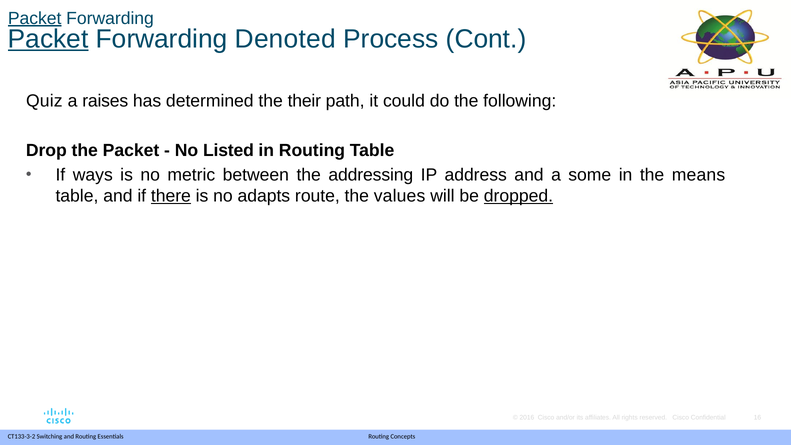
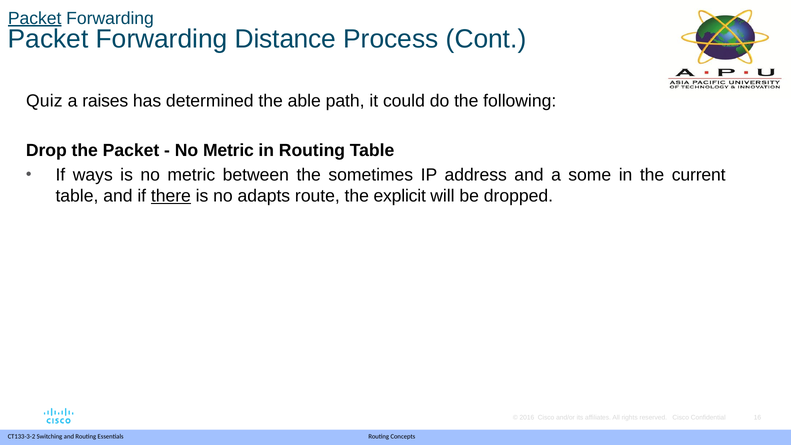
Packet underline: present -> none (48, 39)
Denoted: Denoted -> Distance (285, 39)
their: their -> able (304, 101)
Listed: Listed -> Metric (228, 150)
addressing: addressing -> sometimes (371, 175)
means: means -> current (699, 175)
values: values -> explicit (400, 196)
dropped underline: present -> none (518, 196)
